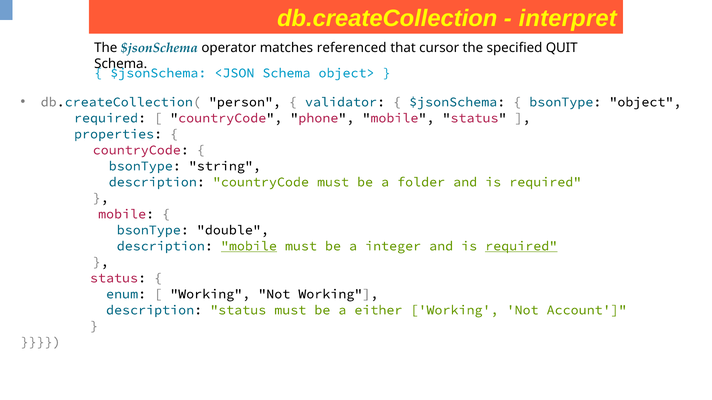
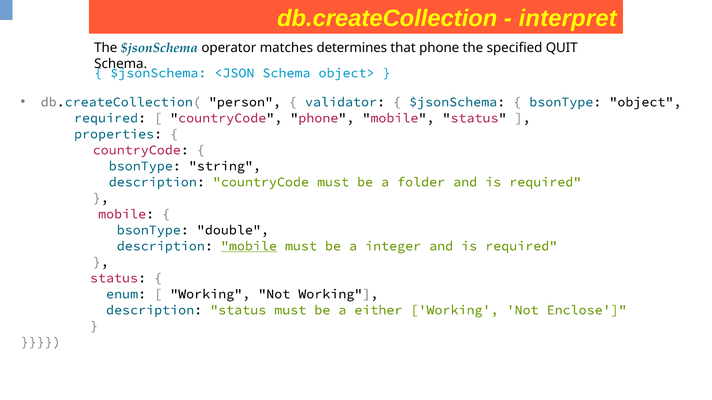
referenced: referenced -> determines (352, 48)
that cursor: cursor -> phone (439, 48)
required underline: present -> none (521, 246)
Account: Account -> Enclose (587, 310)
